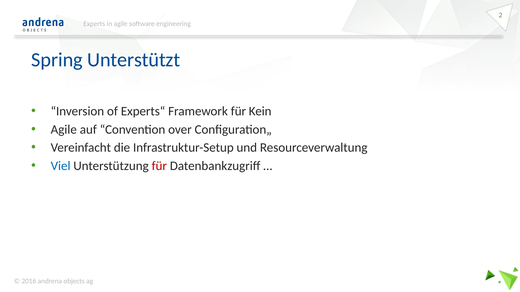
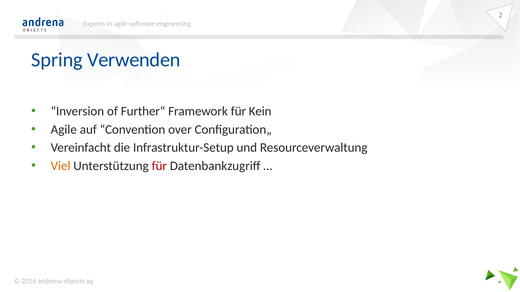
Unterstützt: Unterstützt -> Verwenden (134, 60)
Experts“: Experts“ -> Further“ (143, 112)
Viel colour: blue -> orange (61, 166)
